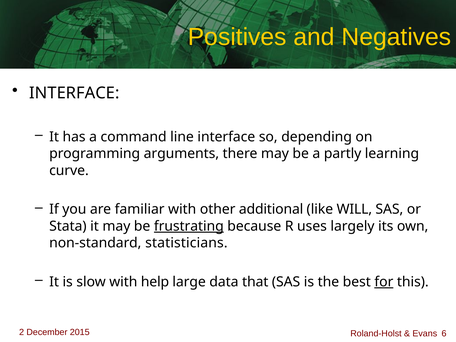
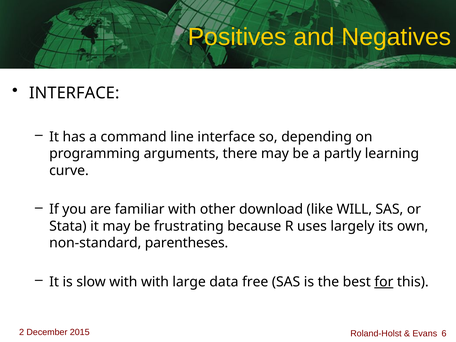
additional: additional -> download (271, 209)
frustrating underline: present -> none (189, 226)
statisticians: statisticians -> parentheses (187, 243)
with help: help -> with (155, 282)
that: that -> free (255, 282)
